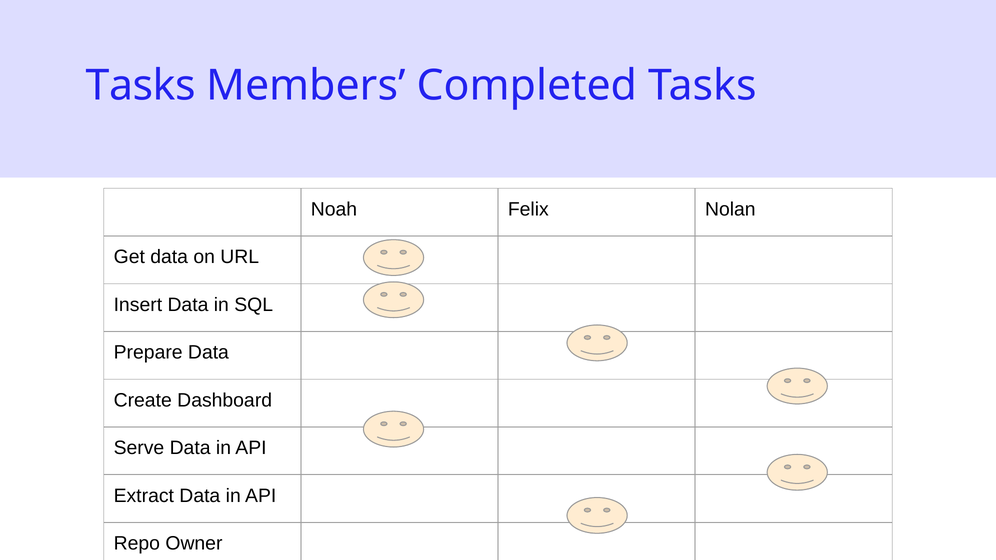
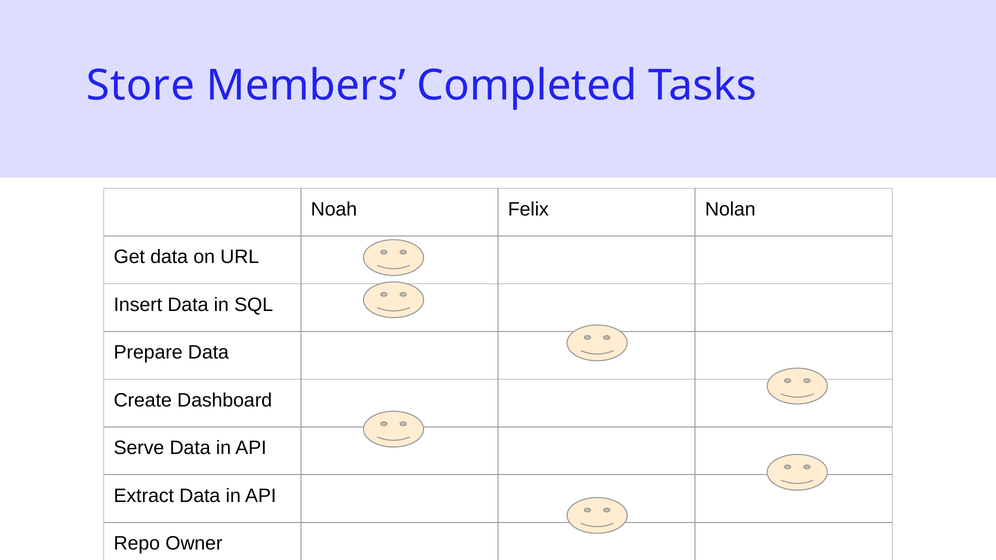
Tasks: Tasks -> Store (140, 86)
